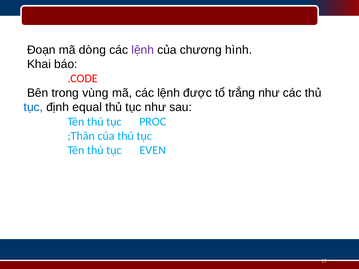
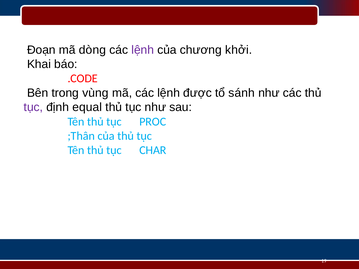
hình: hình -> khởi (239, 50)
trắng: trắng -> sánh (242, 93)
tục colour: blue -> purple (33, 107)
EVEN: EVEN -> CHAR (153, 150)
